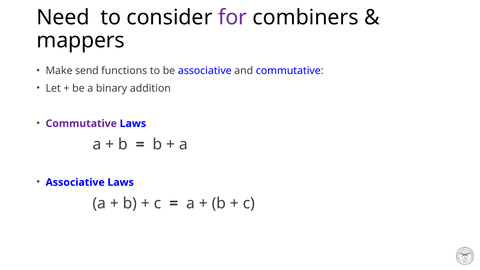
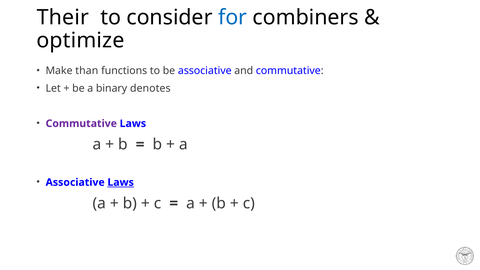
Need: Need -> Their (63, 17)
for colour: purple -> blue (233, 17)
mappers: mappers -> optimize (81, 40)
send: send -> than (87, 71)
addition: addition -> denotes (150, 88)
Laws underline: none -> present (121, 182)
